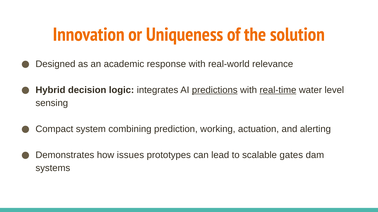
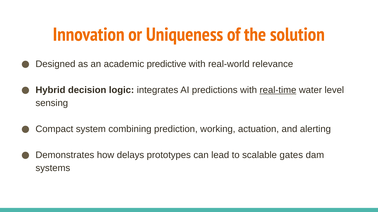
response: response -> predictive (166, 64)
predictions underline: present -> none (215, 90)
issues: issues -> delays (130, 155)
